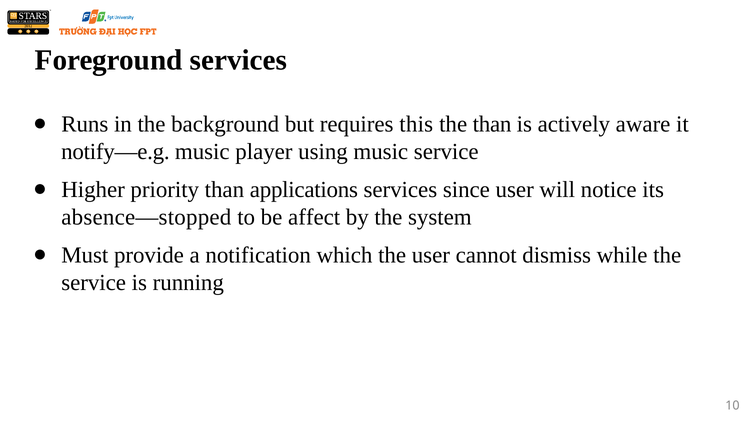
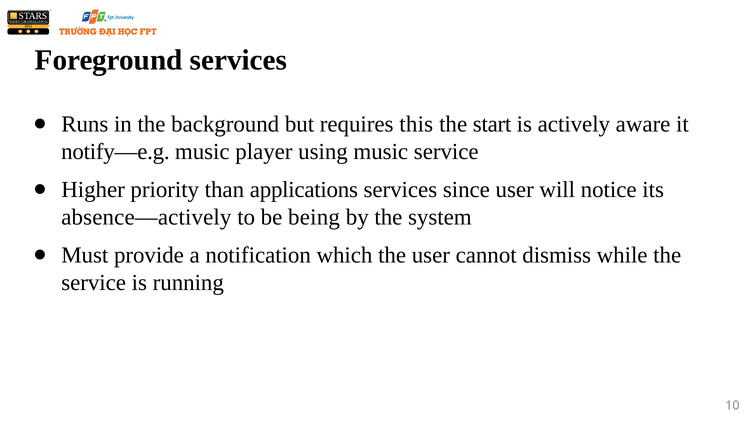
the than: than -> start (492, 124)
absence—stopped: absence—stopped -> absence—actively (146, 217)
affect: affect -> being (314, 217)
